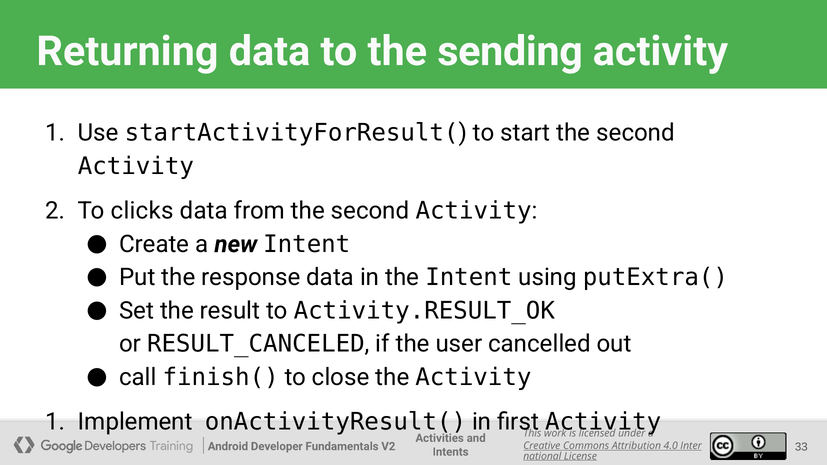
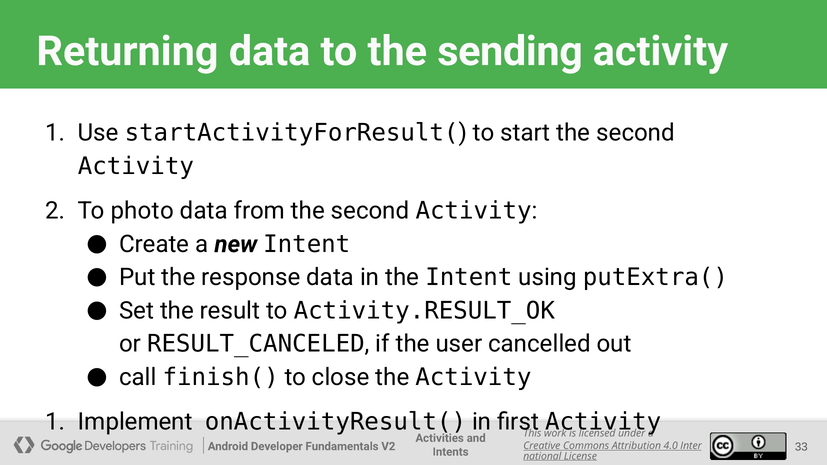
clicks: clicks -> photo (142, 211)
